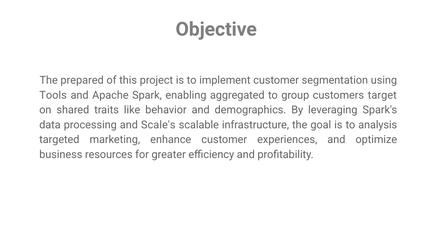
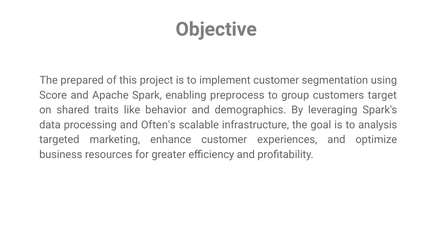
Tools: Tools -> Score (53, 95)
aggregated: aggregated -> preprocess (237, 95)
Scale's: Scale's -> Often's (158, 125)
